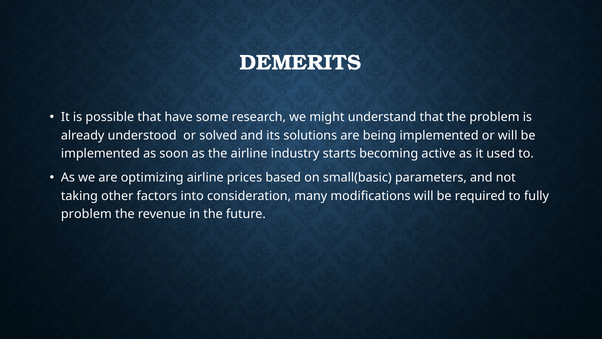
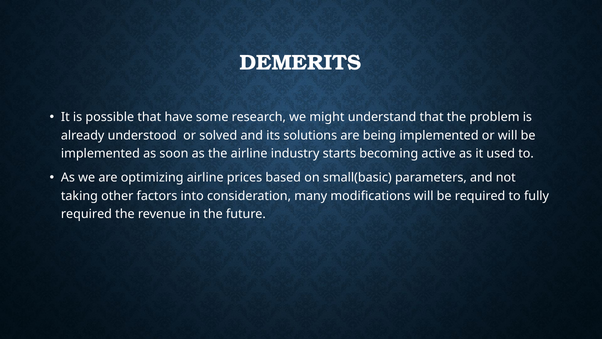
problem: problem -> required (86, 214)
